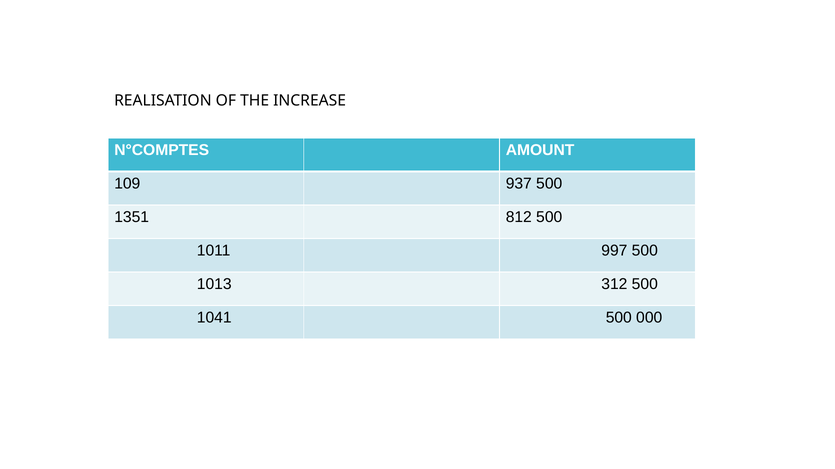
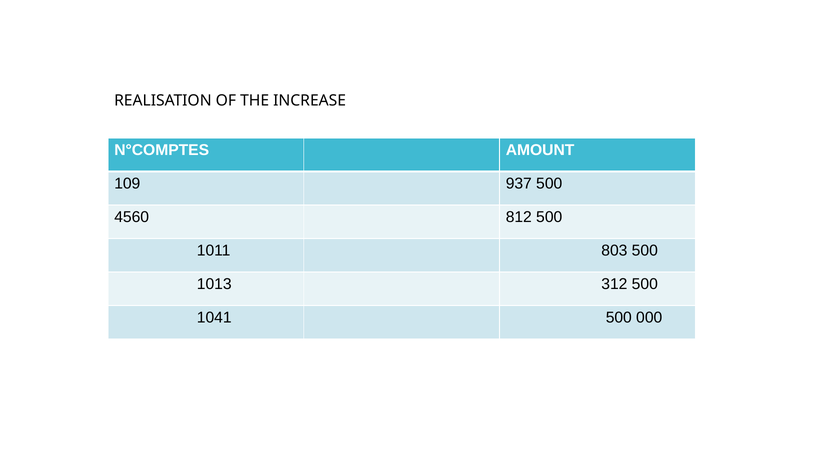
1351: 1351 -> 4560 (132, 217)
997: 997 -> 803 (614, 251)
